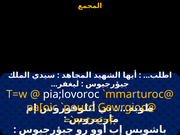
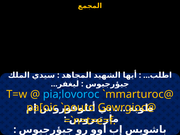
pia;lovoroc colour: white -> light blue (71, 94)
